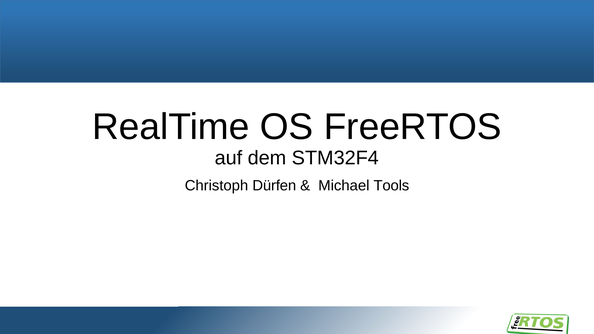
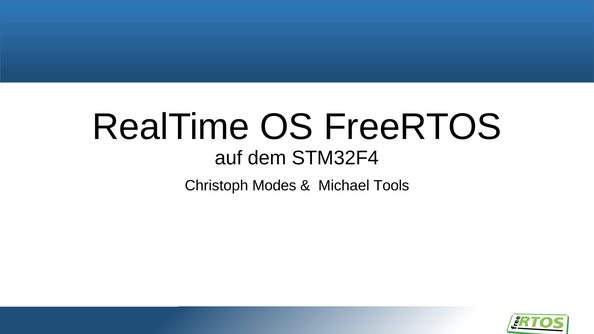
Dürfen: Dürfen -> Modes (274, 186)
